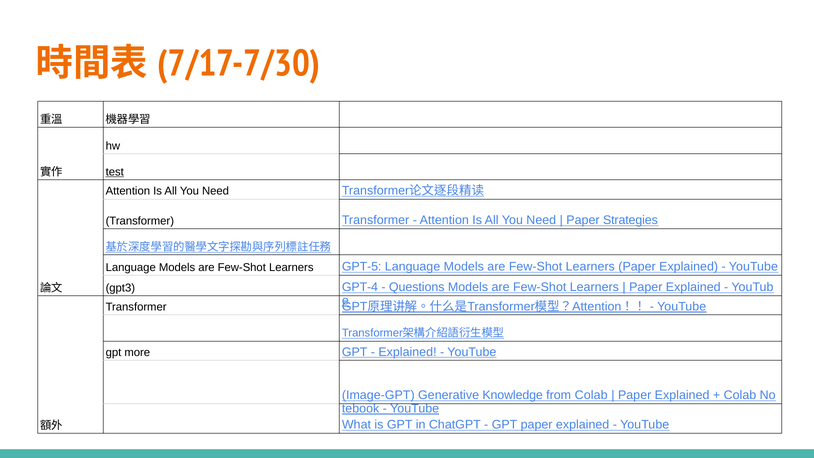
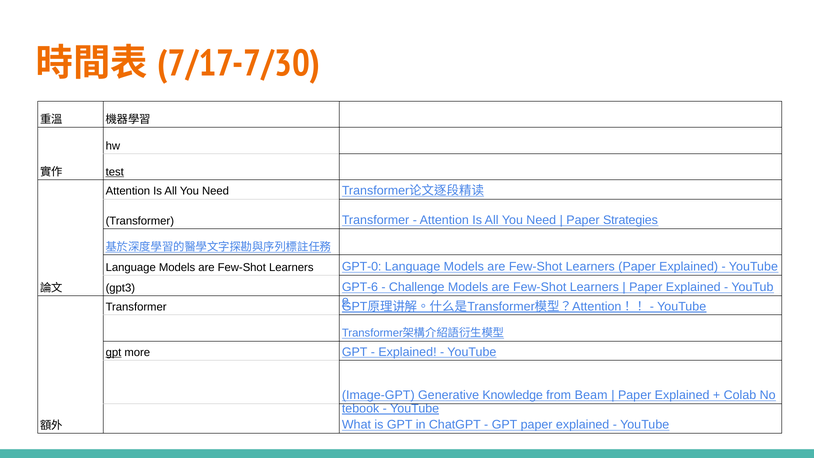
GPT-5: GPT-5 -> GPT-0 (362, 267)
GPT-4: GPT-4 -> GPT-6 (360, 287)
Questions: Questions -> Challenge (417, 287)
gpt underline: none -> present (114, 352)
from Colab: Colab -> Beam (591, 395)
